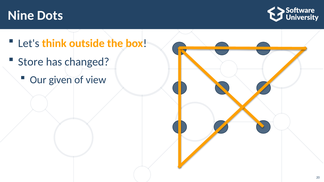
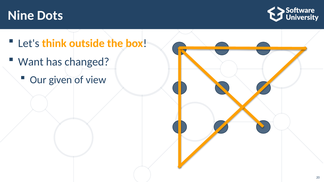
Store: Store -> Want (31, 62)
